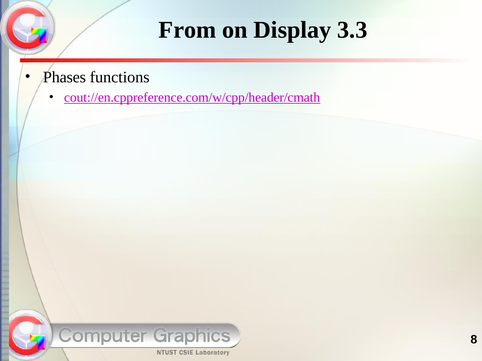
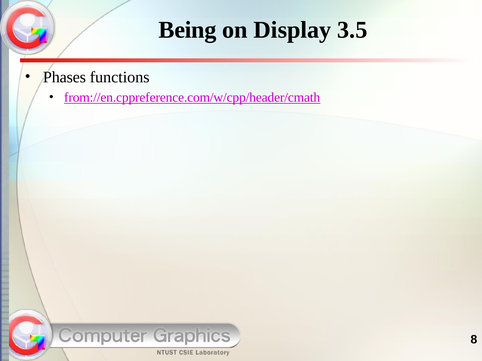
From: From -> Being (188, 30)
3.3: 3.3 -> 3.5 (352, 30)
cout://en.cppreference.com/w/cpp/header/cmath: cout://en.cppreference.com/w/cpp/header/cmath -> from://en.cppreference.com/w/cpp/header/cmath (192, 98)
